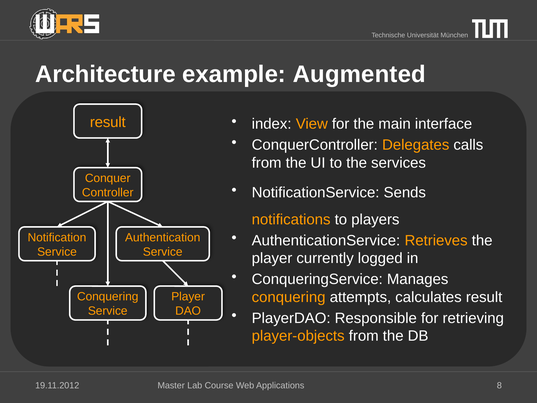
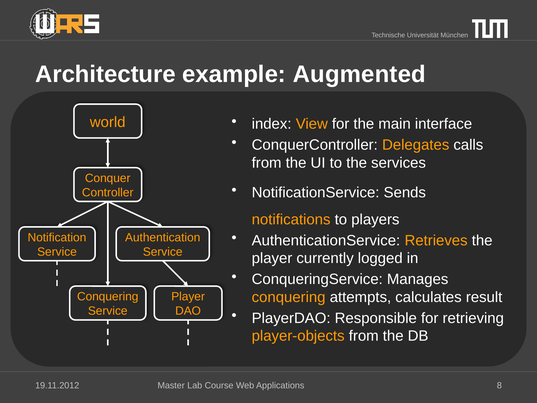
result: result -> world (108, 122)
